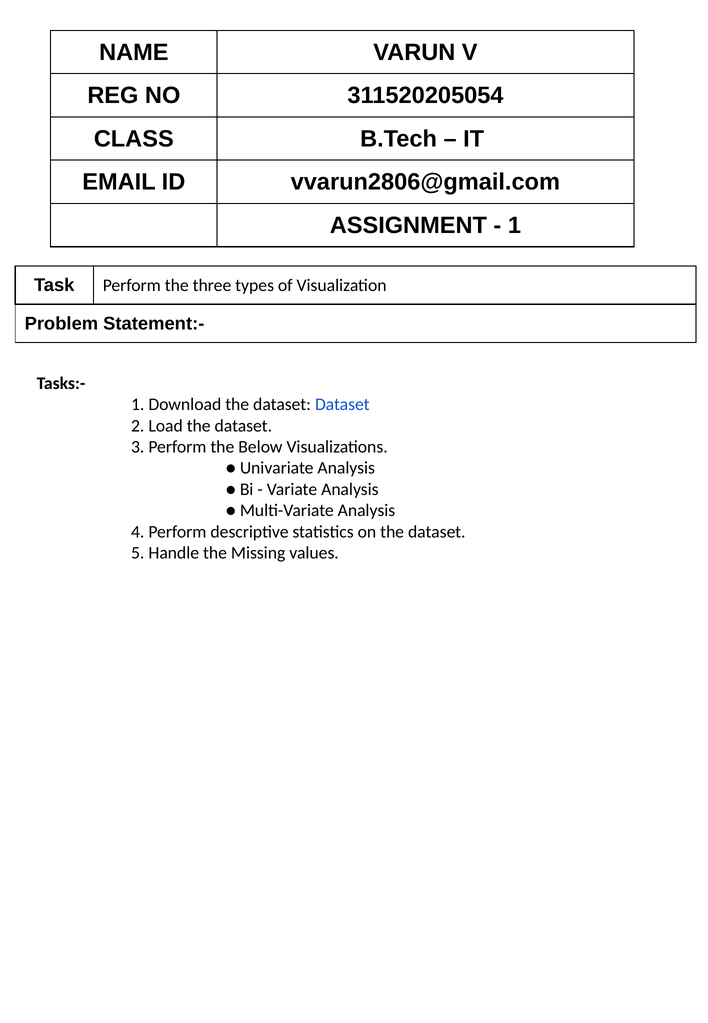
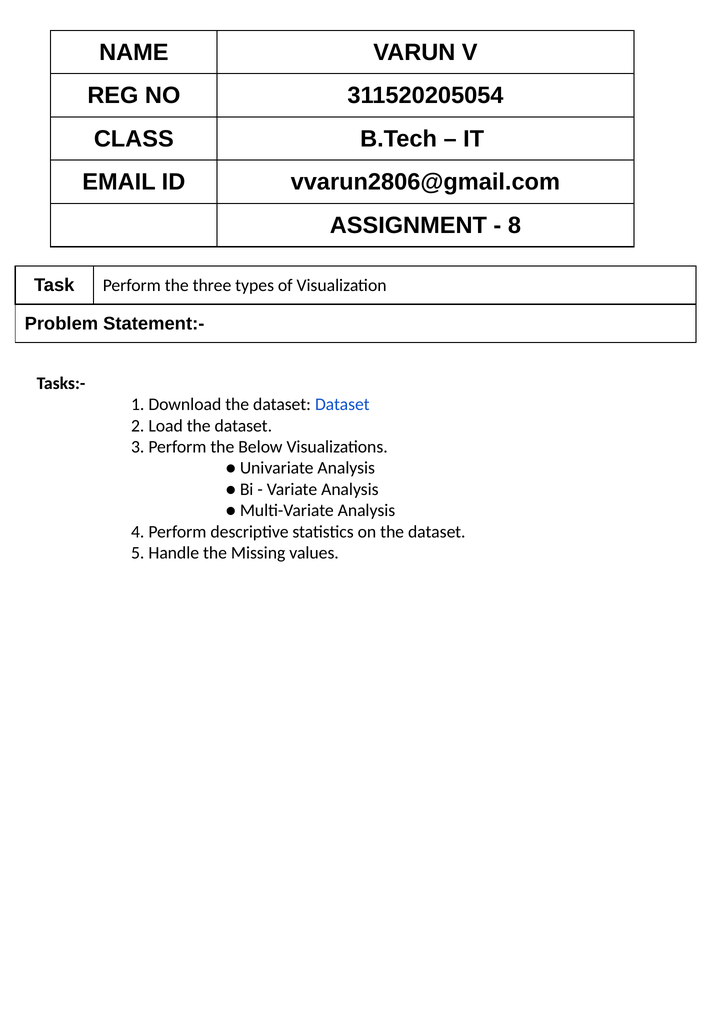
1: 1 -> 8 (514, 225)
